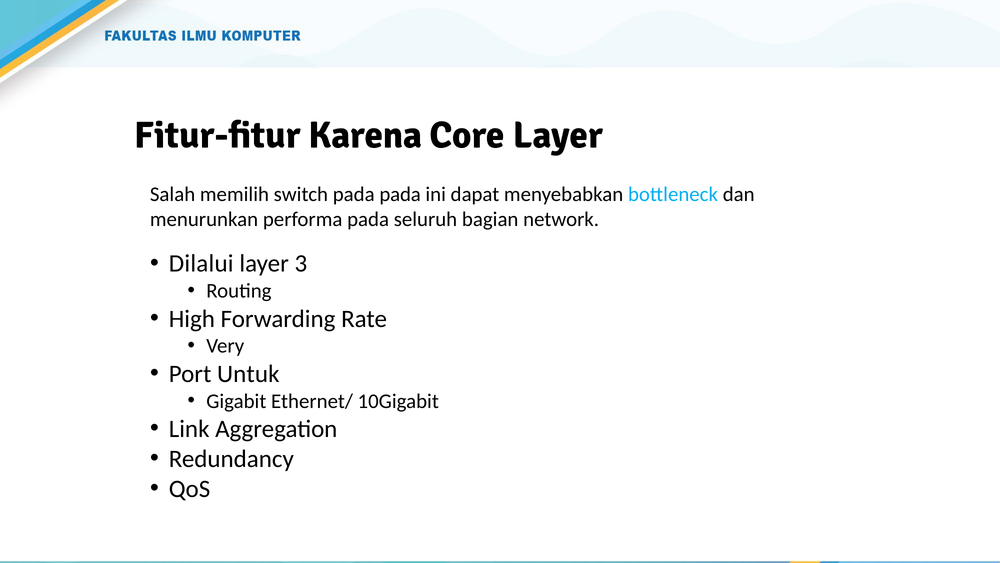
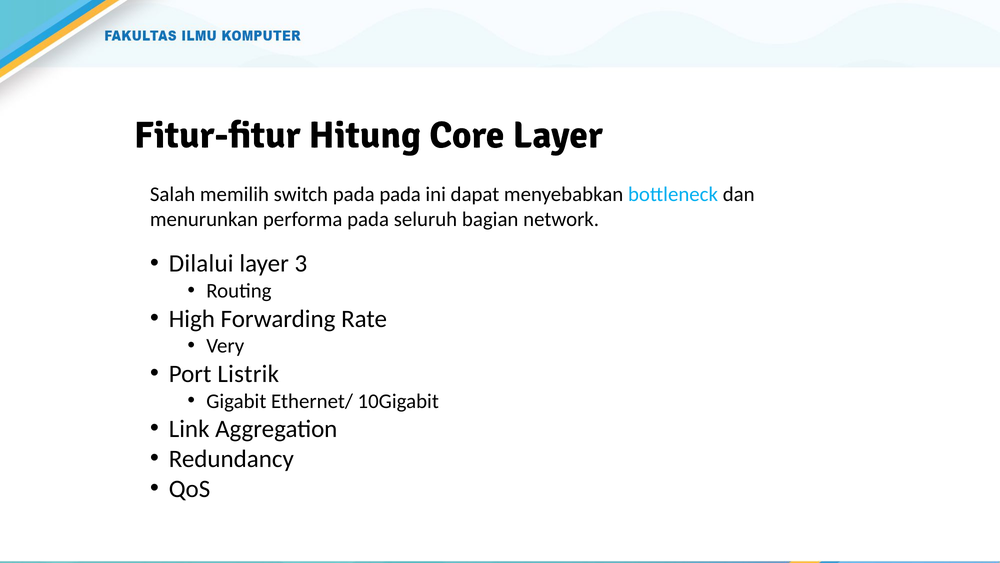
Karena: Karena -> Hitung (365, 135)
Untuk: Untuk -> Listrik (248, 374)
